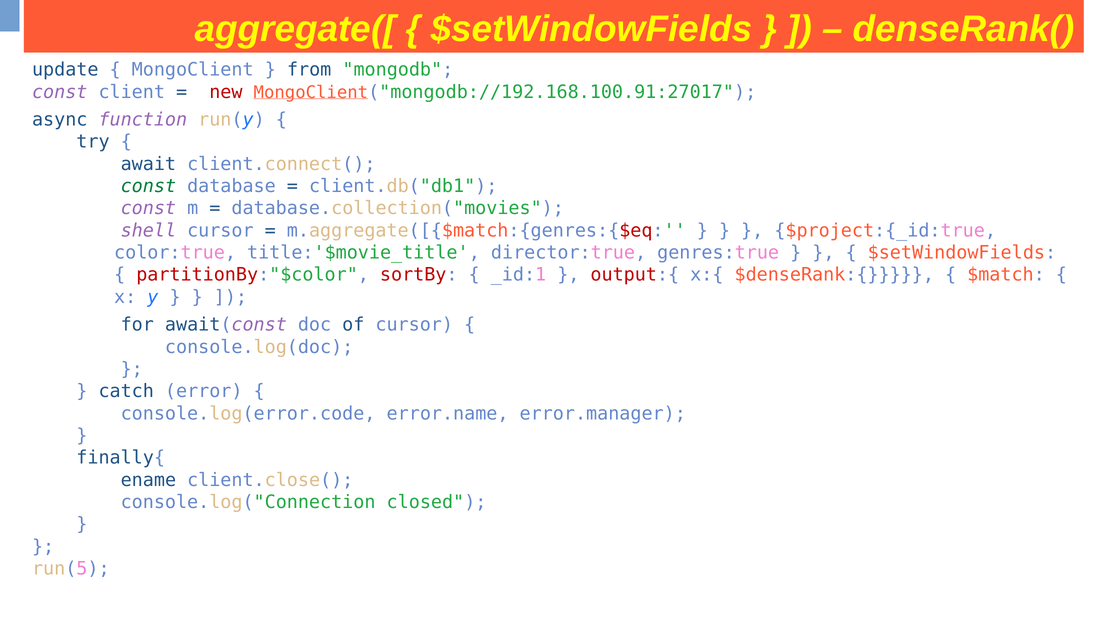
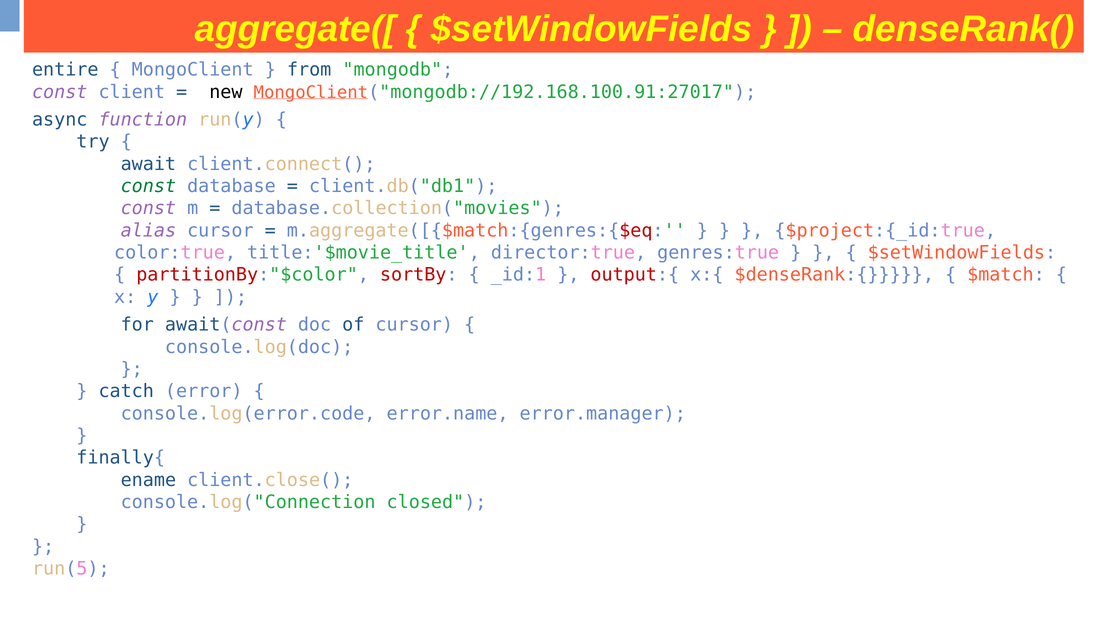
update: update -> entire (65, 70)
new colour: red -> black (226, 92)
shell: shell -> alias (148, 230)
